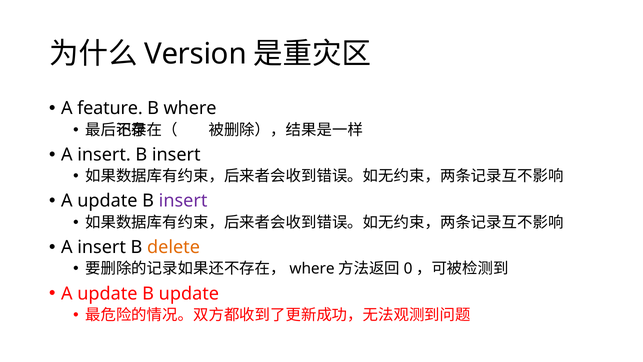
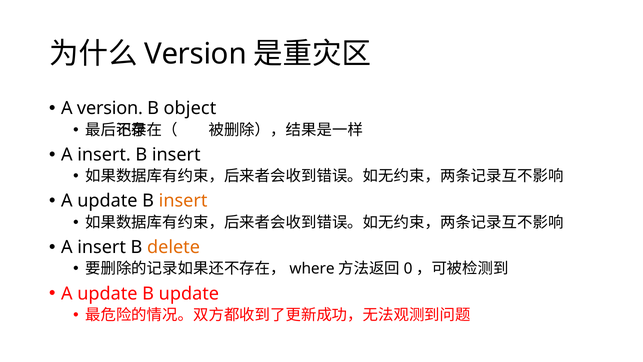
A feature: feature -> version (110, 108)
B where: where -> object (190, 108)
insert colour: purple -> orange (183, 201)
